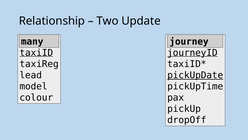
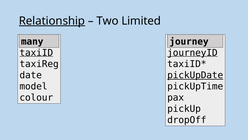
Relationship underline: none -> present (52, 21)
Update: Update -> Limited (141, 21)
lead: lead -> date (31, 75)
